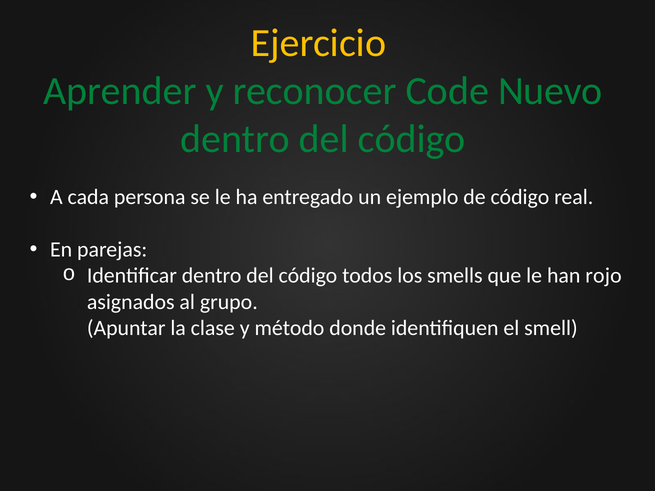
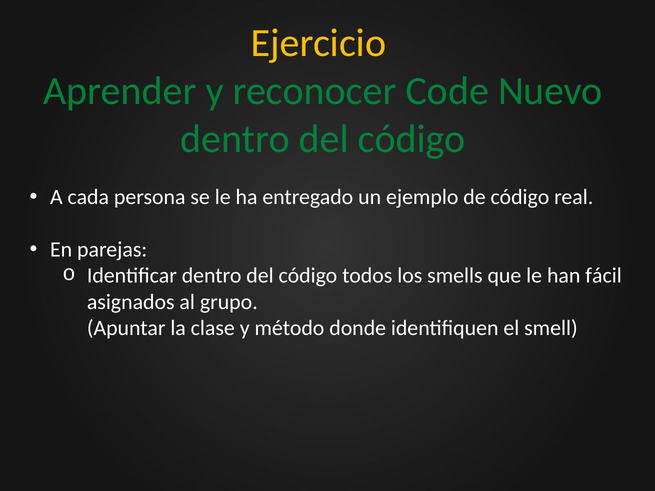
rojo: rojo -> fácil (604, 276)
